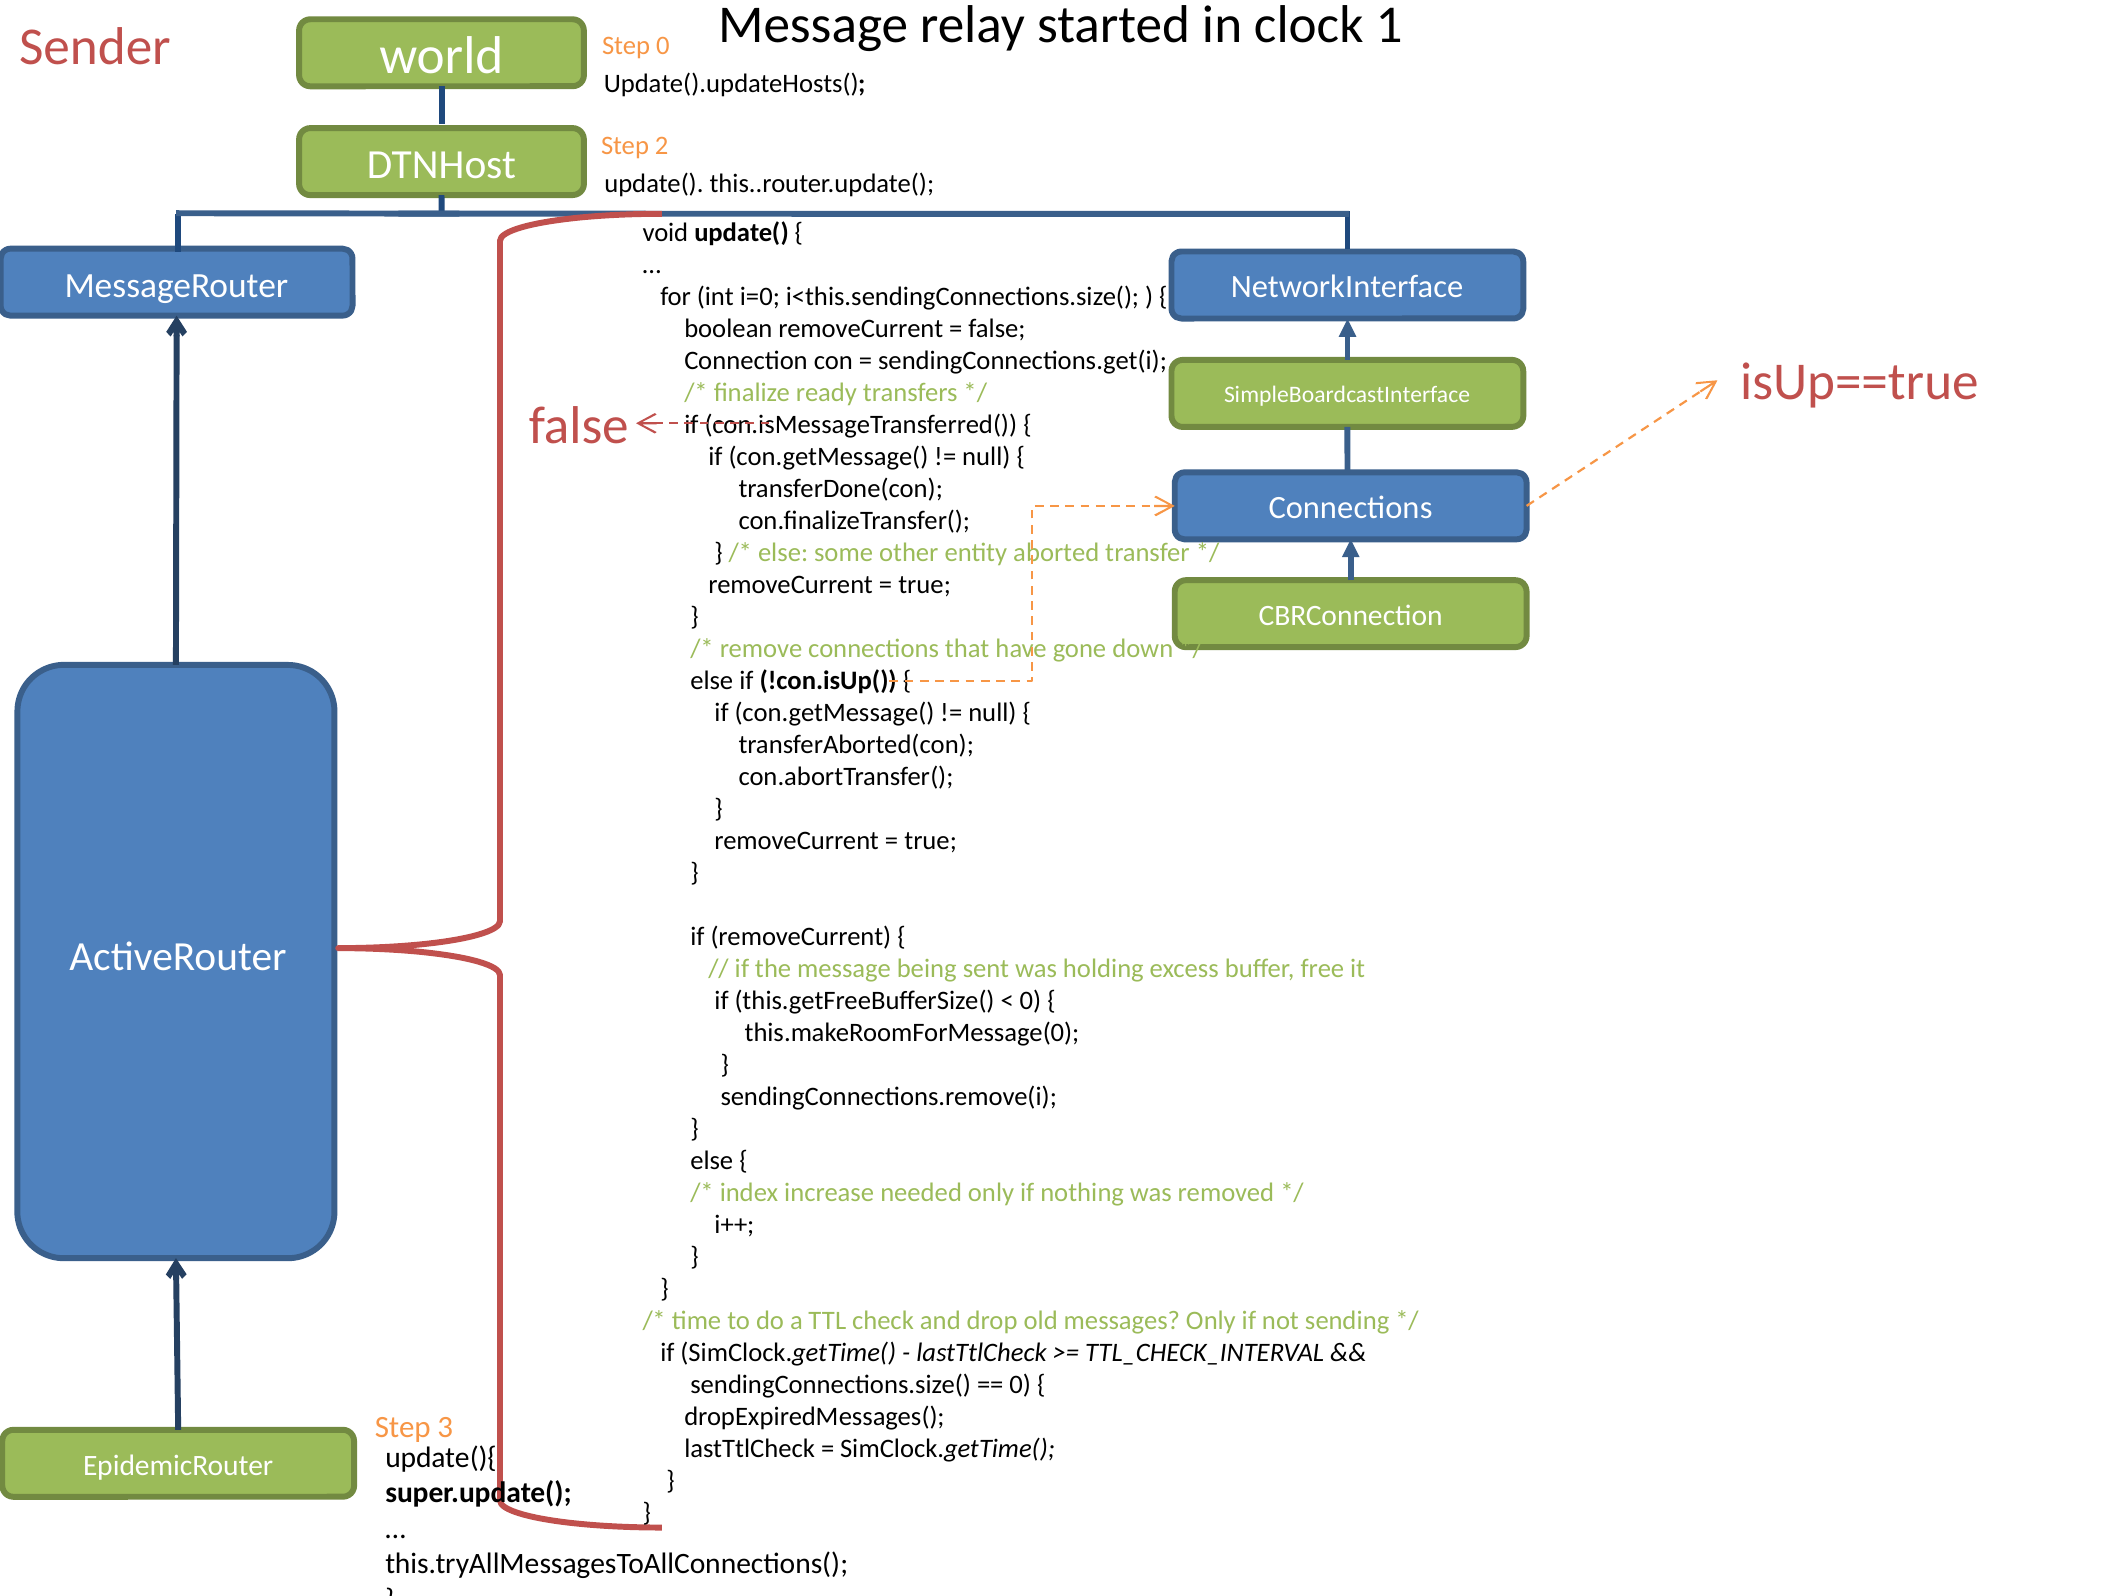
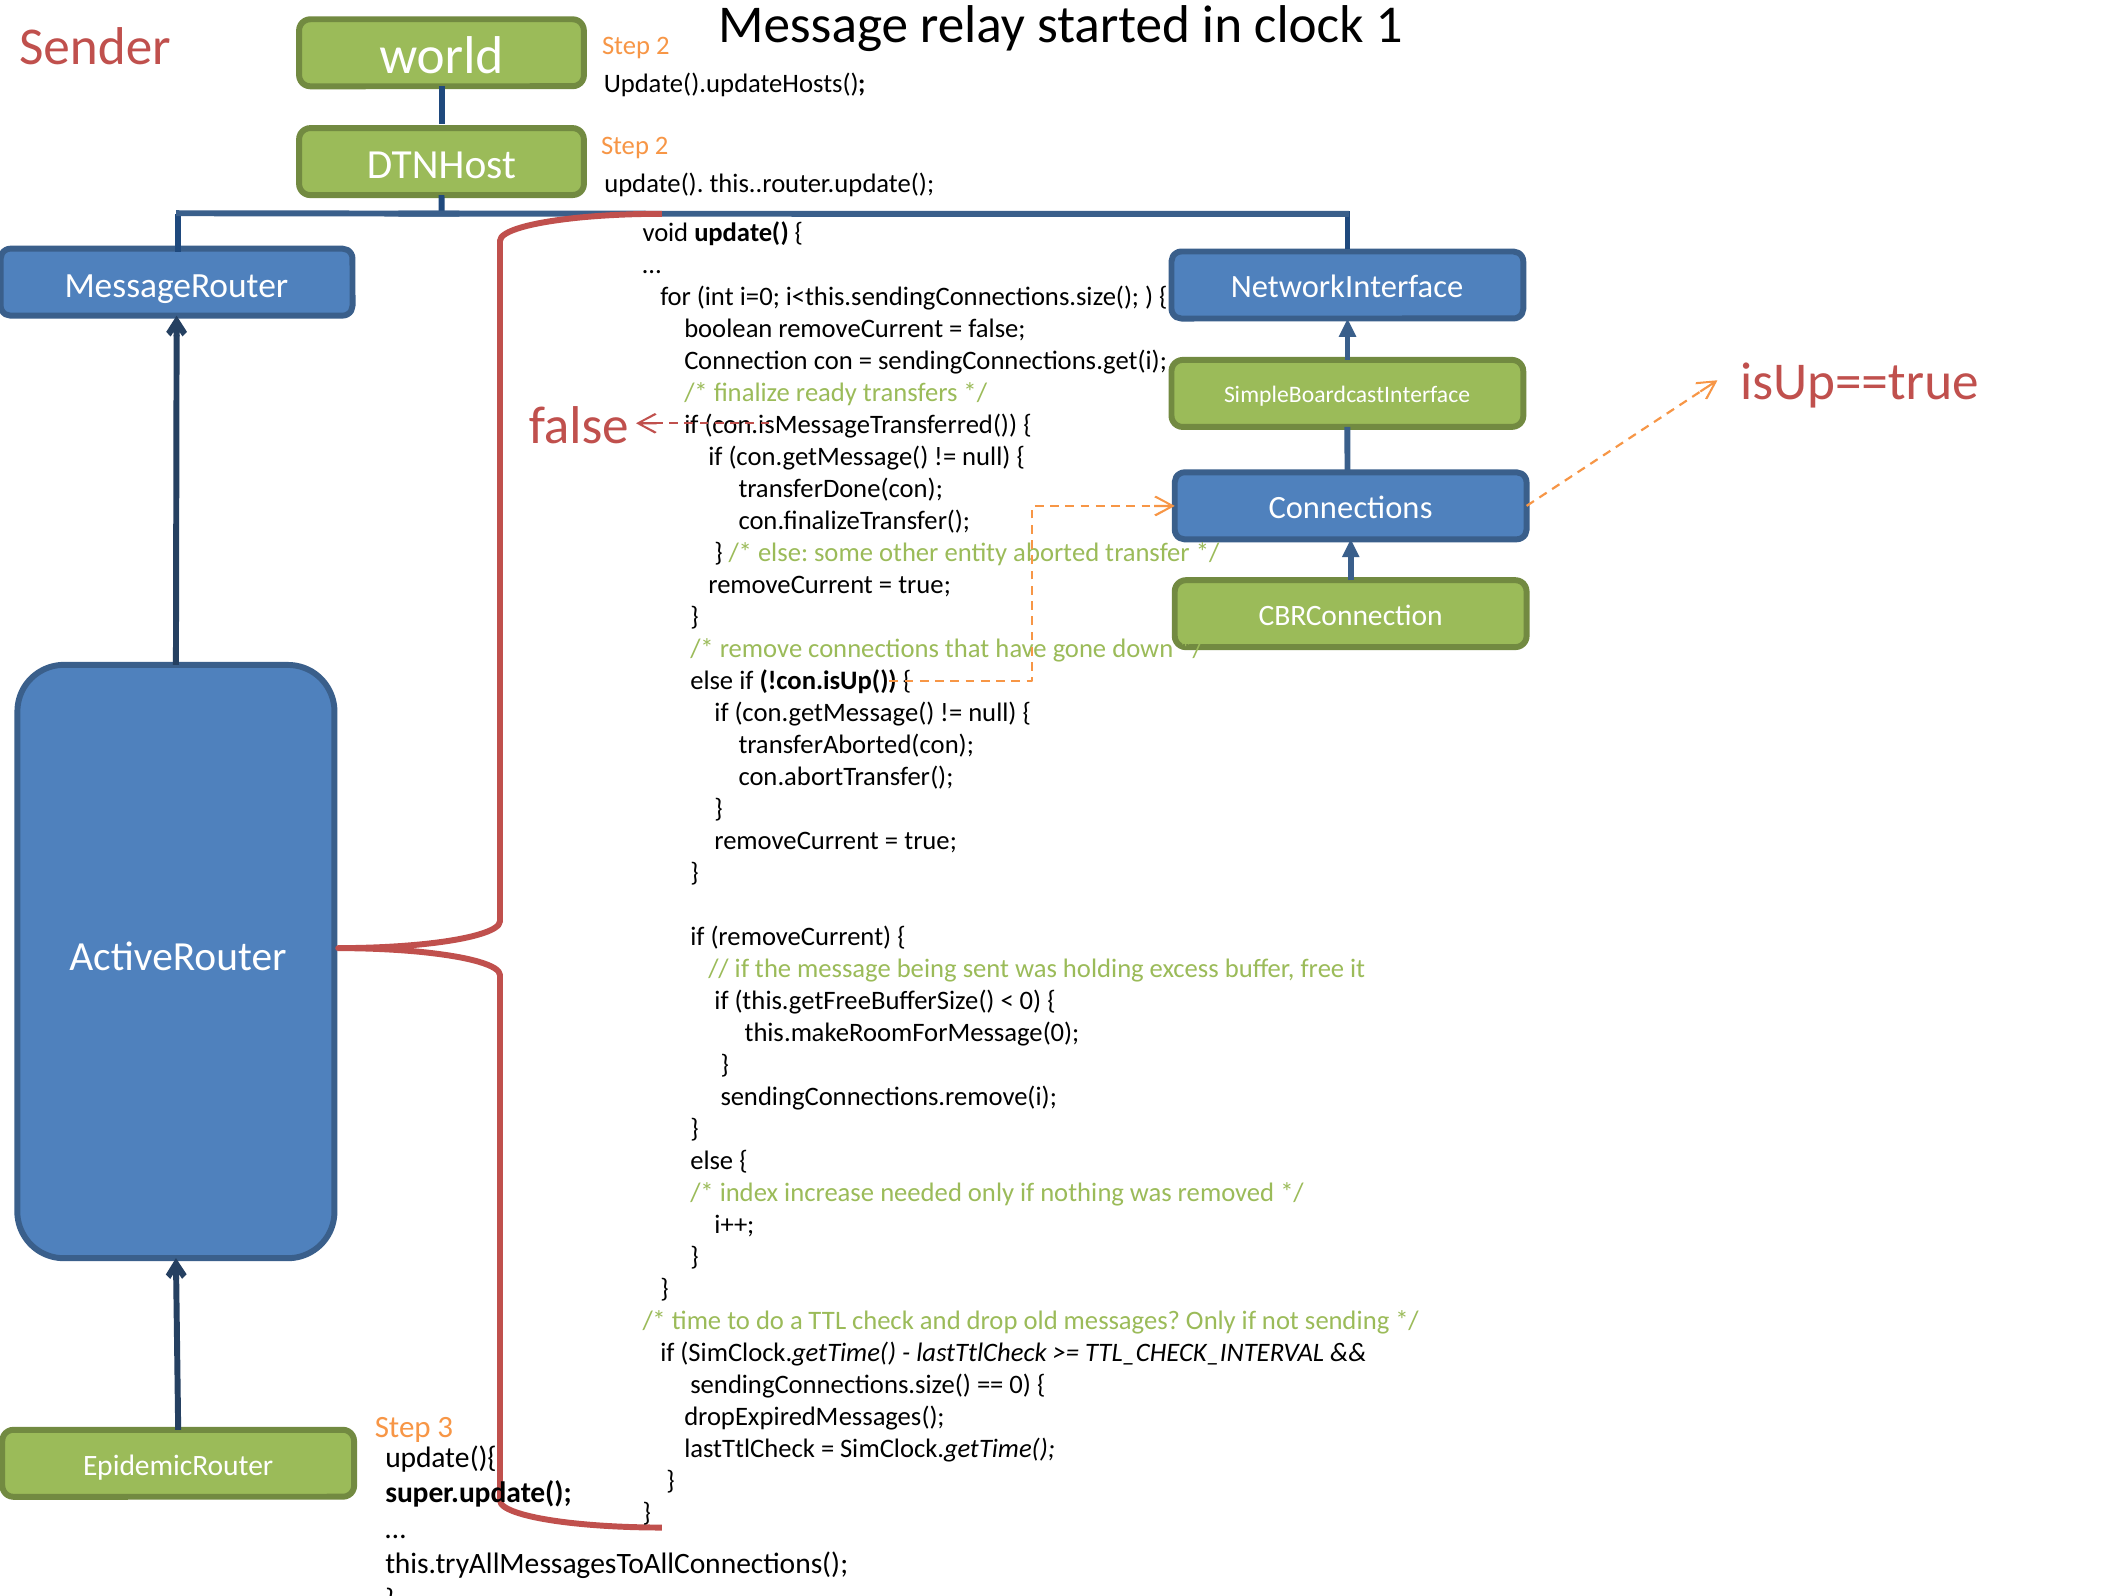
0: 0 -> 2 (663, 46)
